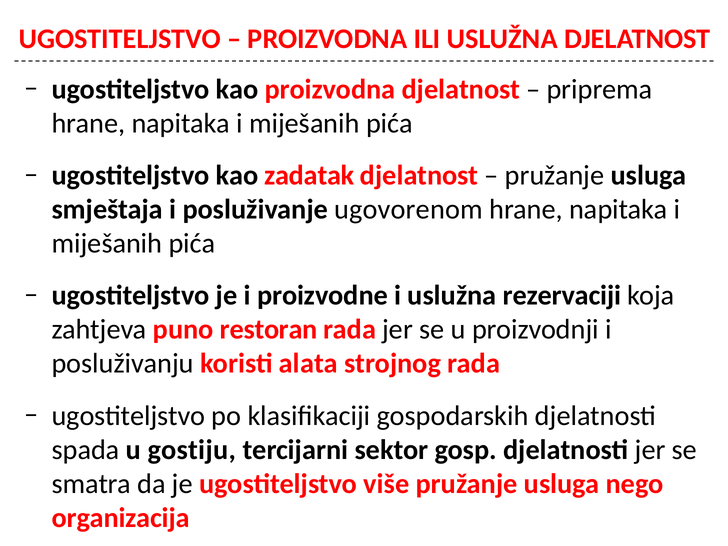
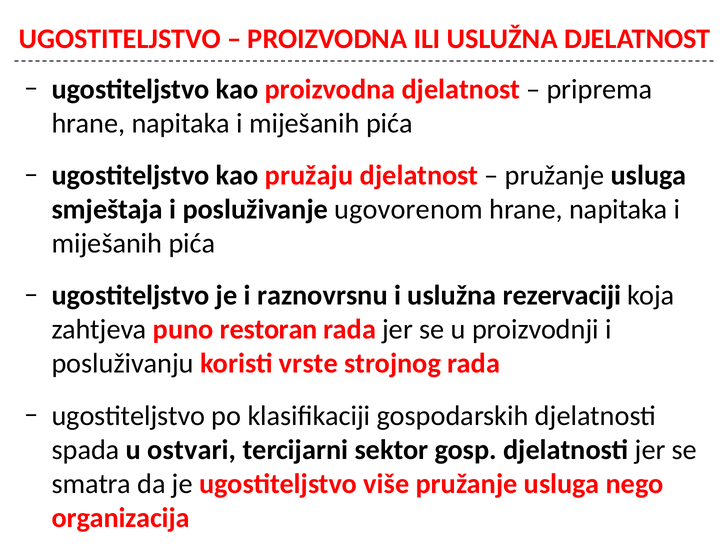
zadatak: zadatak -> pružaju (309, 175)
proizvodne: proizvodne -> raznovrsnu (322, 296)
alata: alata -> vrste (308, 364)
gostiju: gostiju -> ostvari (192, 450)
